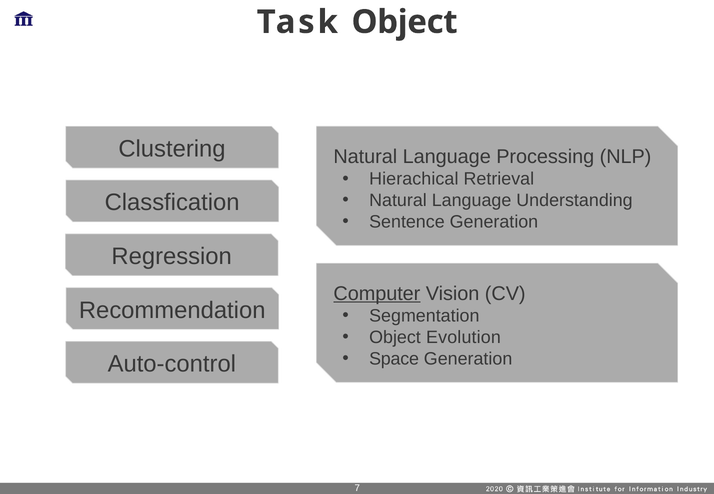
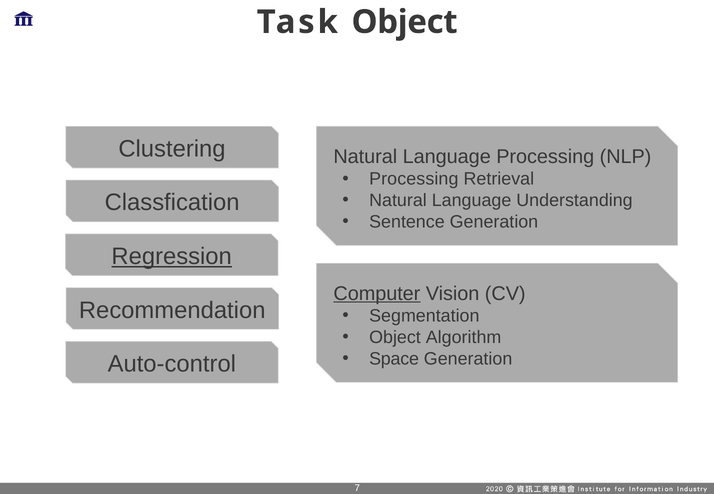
Hierachical: Hierachical -> Processing (414, 179)
Regression underline: none -> present (172, 257)
Evolution: Evolution -> Algorithm (464, 338)
